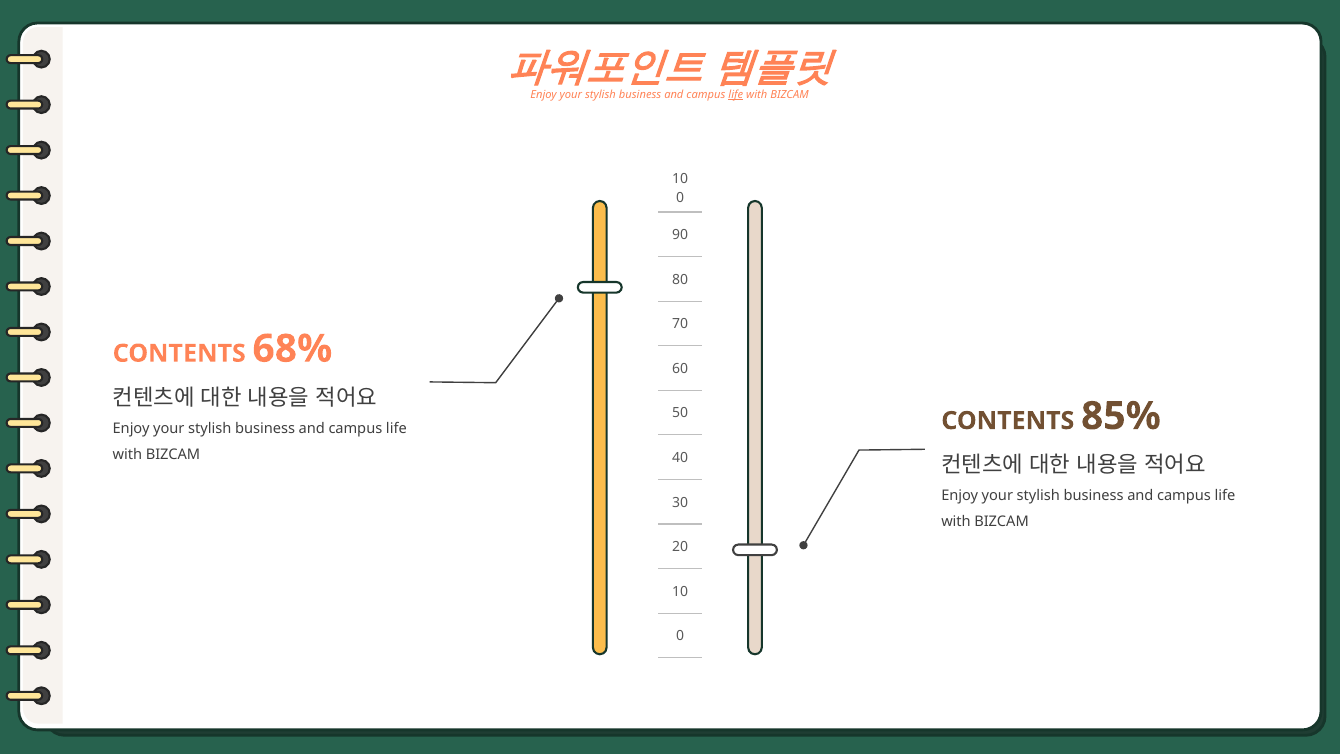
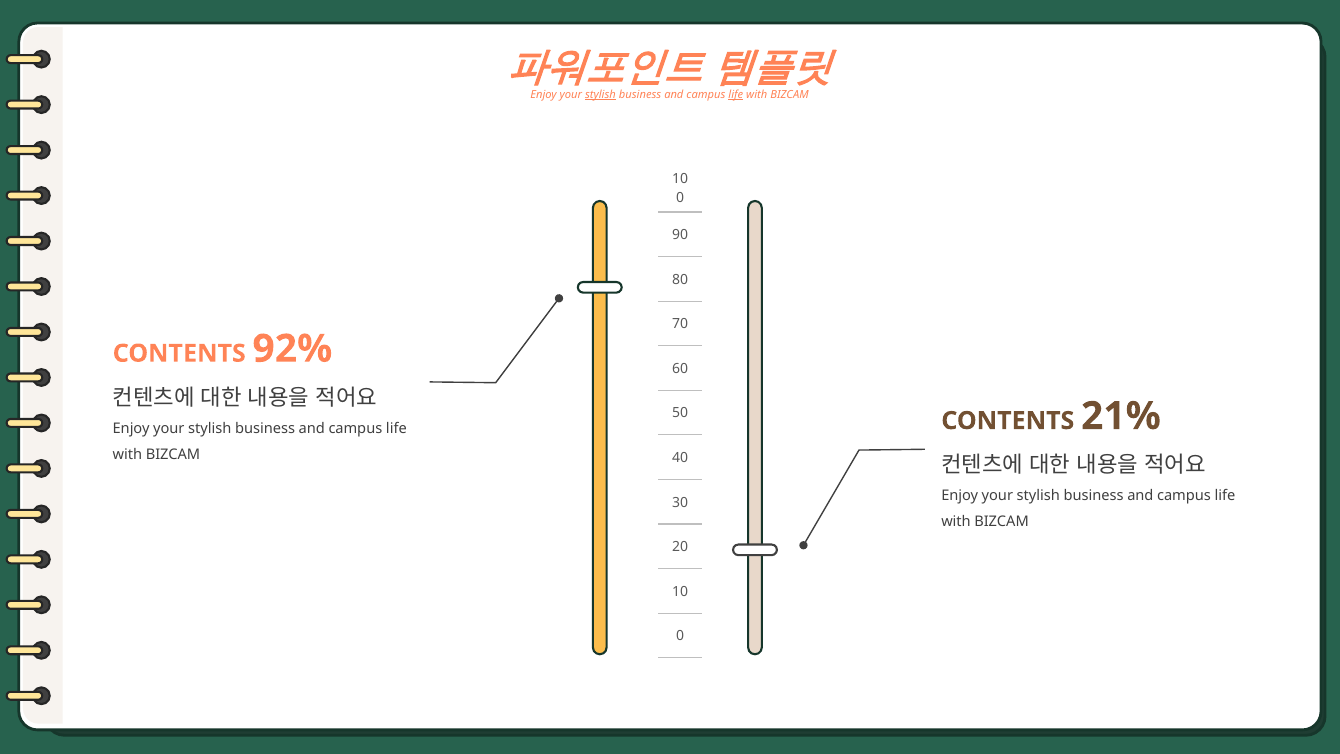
stylish underline: none -> present (600, 95)
68%: 68% -> 92% (292, 349)
85%: 85% -> 21% (1121, 416)
